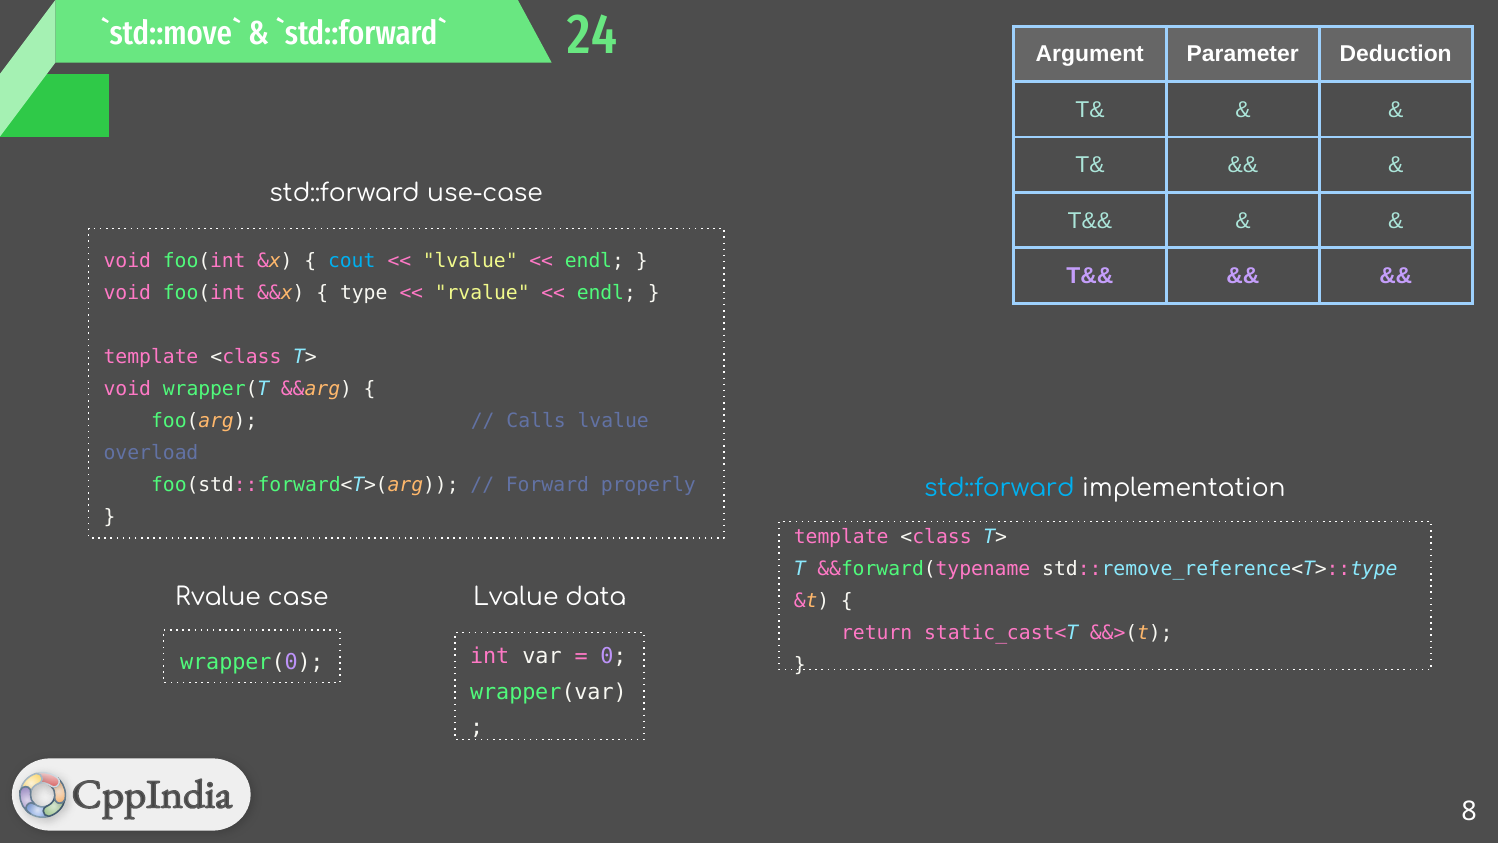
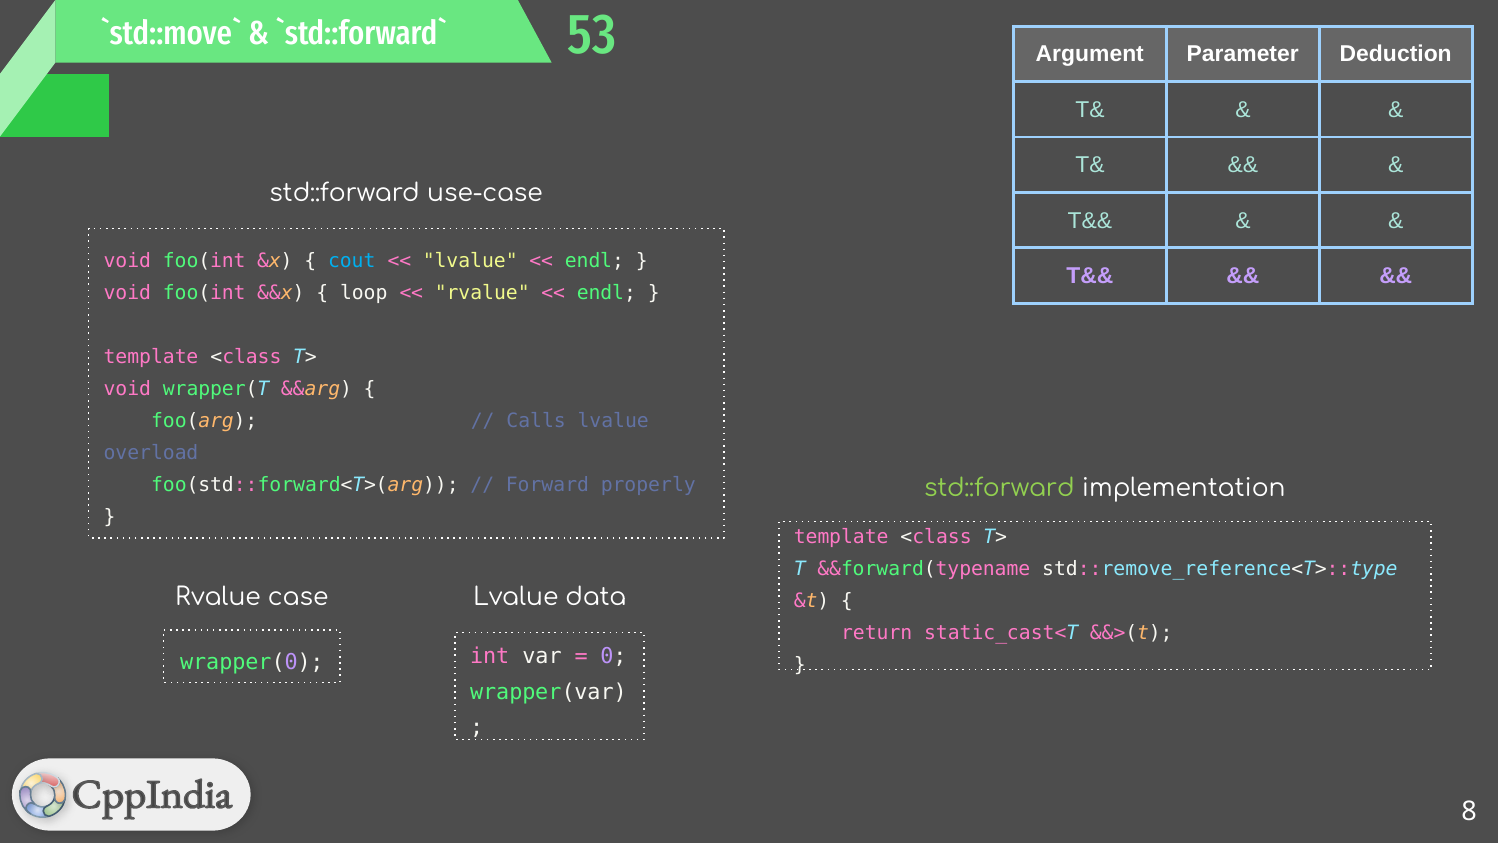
24: 24 -> 53 (592, 35)
type: type -> loop (364, 293)
std::forward colour: light blue -> light green (999, 488)
